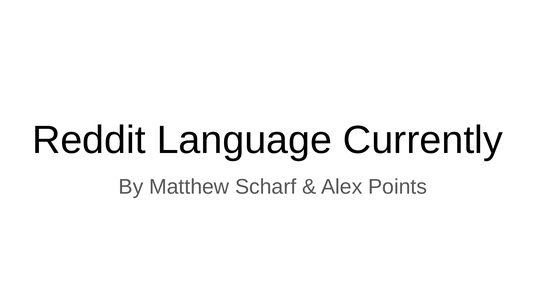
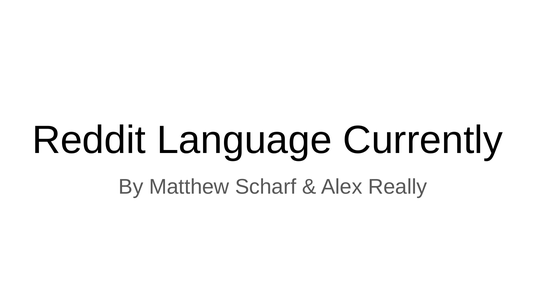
Points: Points -> Really (398, 187)
